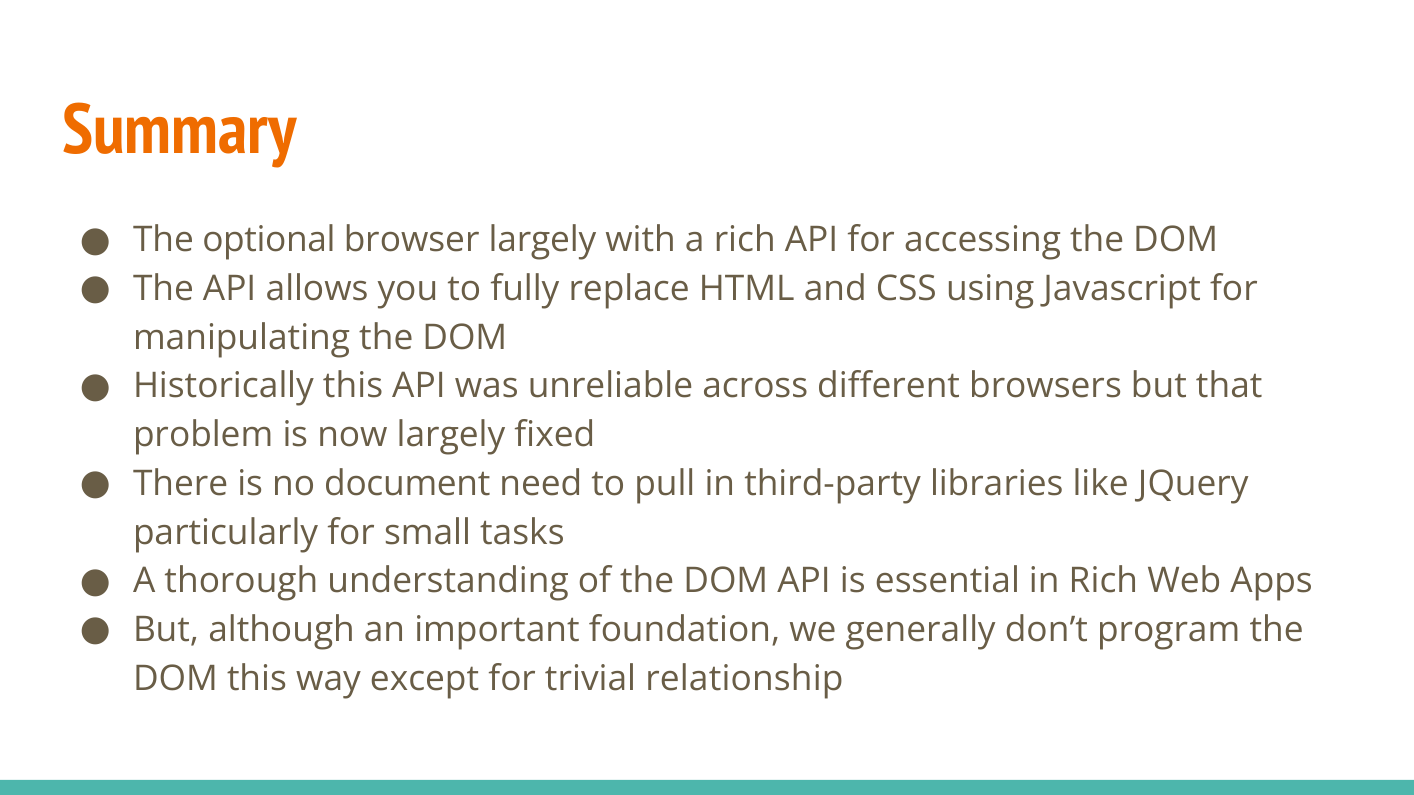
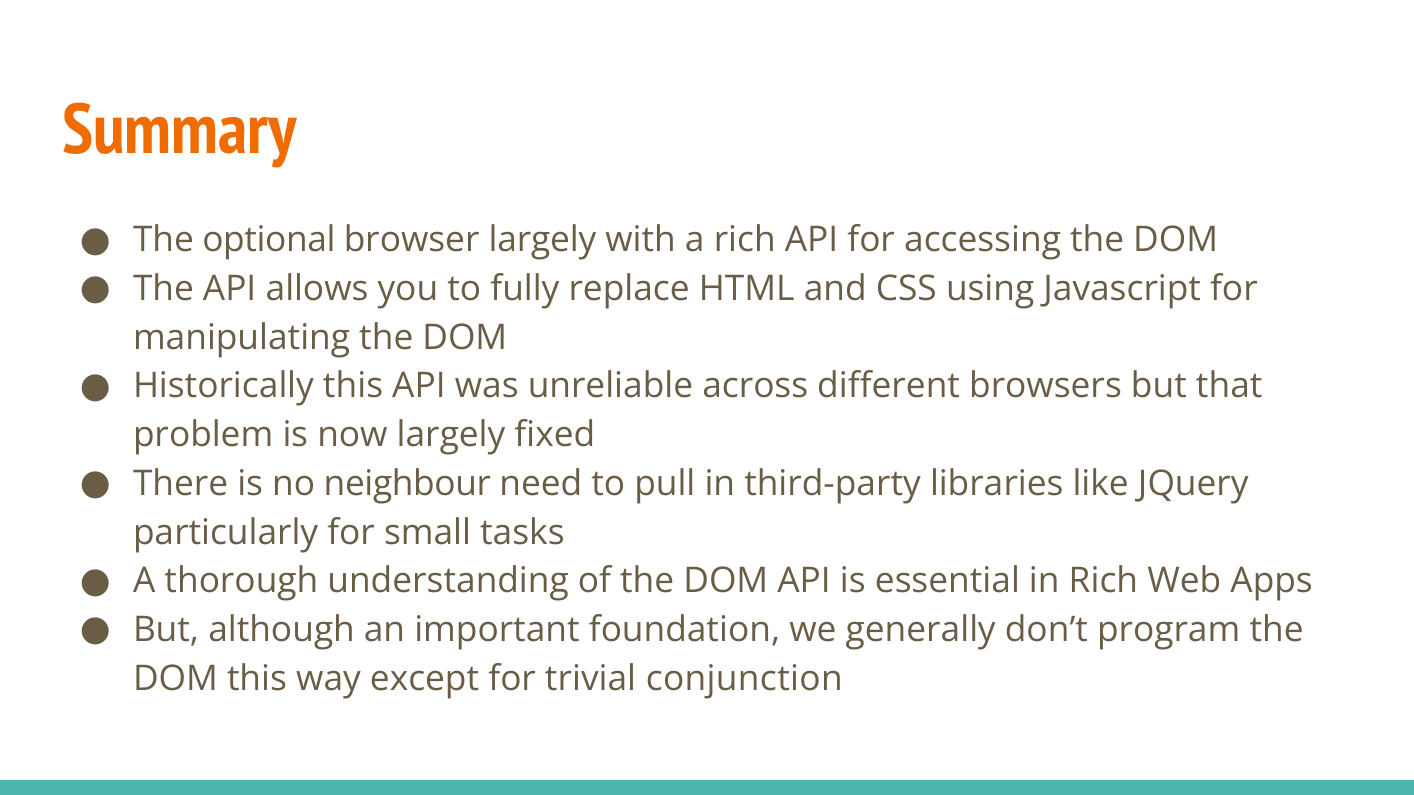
document: document -> neighbour (407, 484)
relationship: relationship -> conjunction (744, 679)
